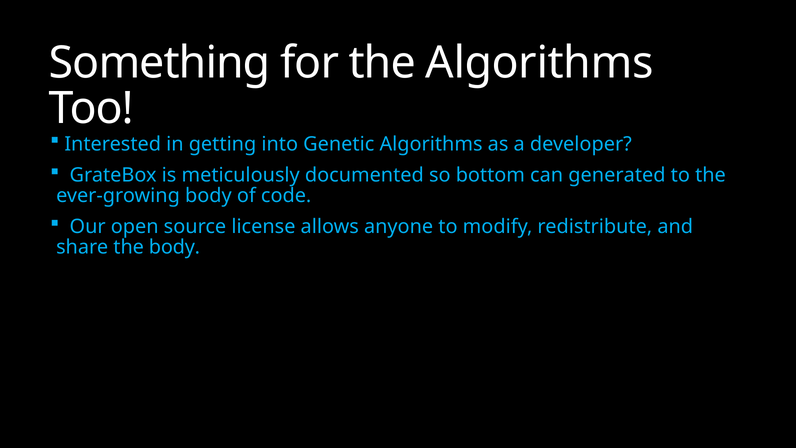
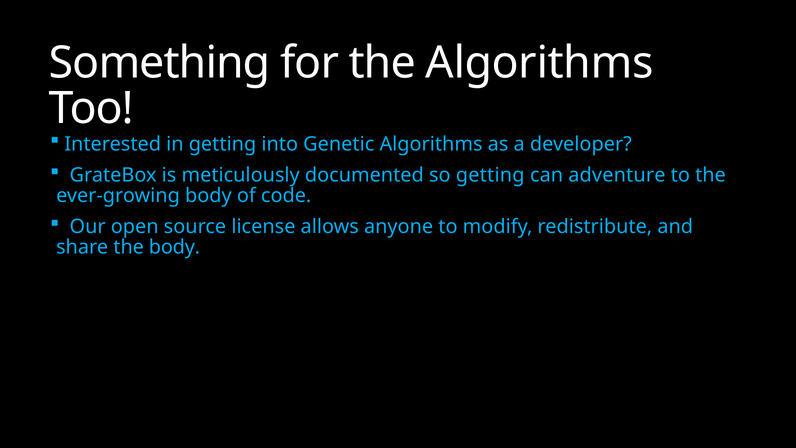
so bottom: bottom -> getting (490, 175)
generated: generated -> adventure (617, 175)
